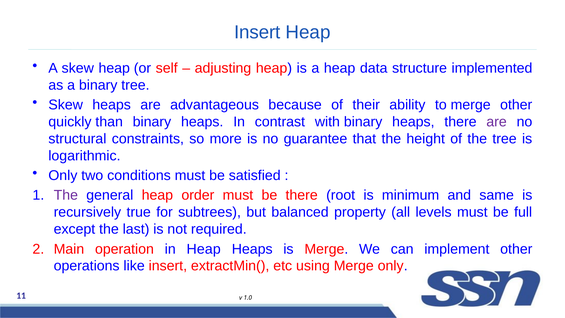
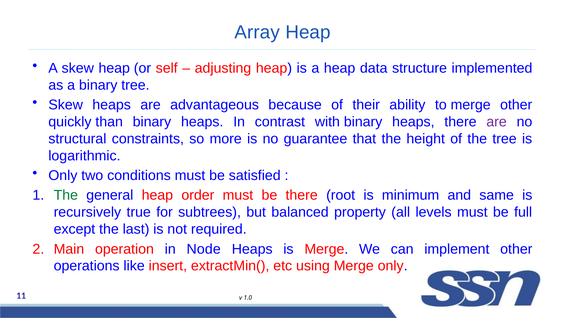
Insert: Insert -> Array (257, 32)
The colour: purple -> green (66, 195)
in Heap: Heap -> Node (204, 249)
